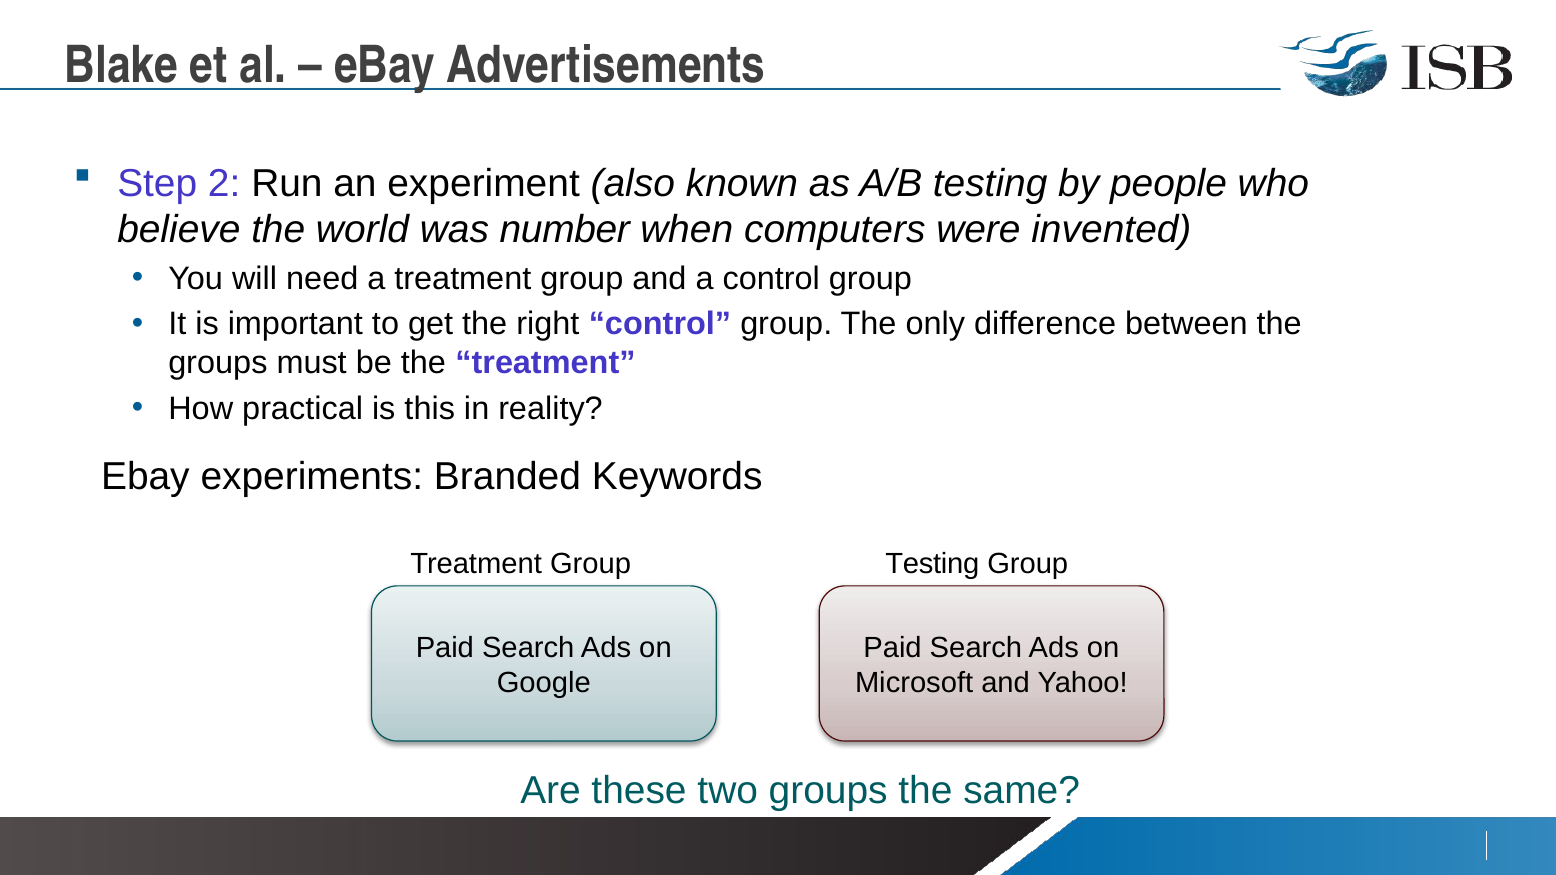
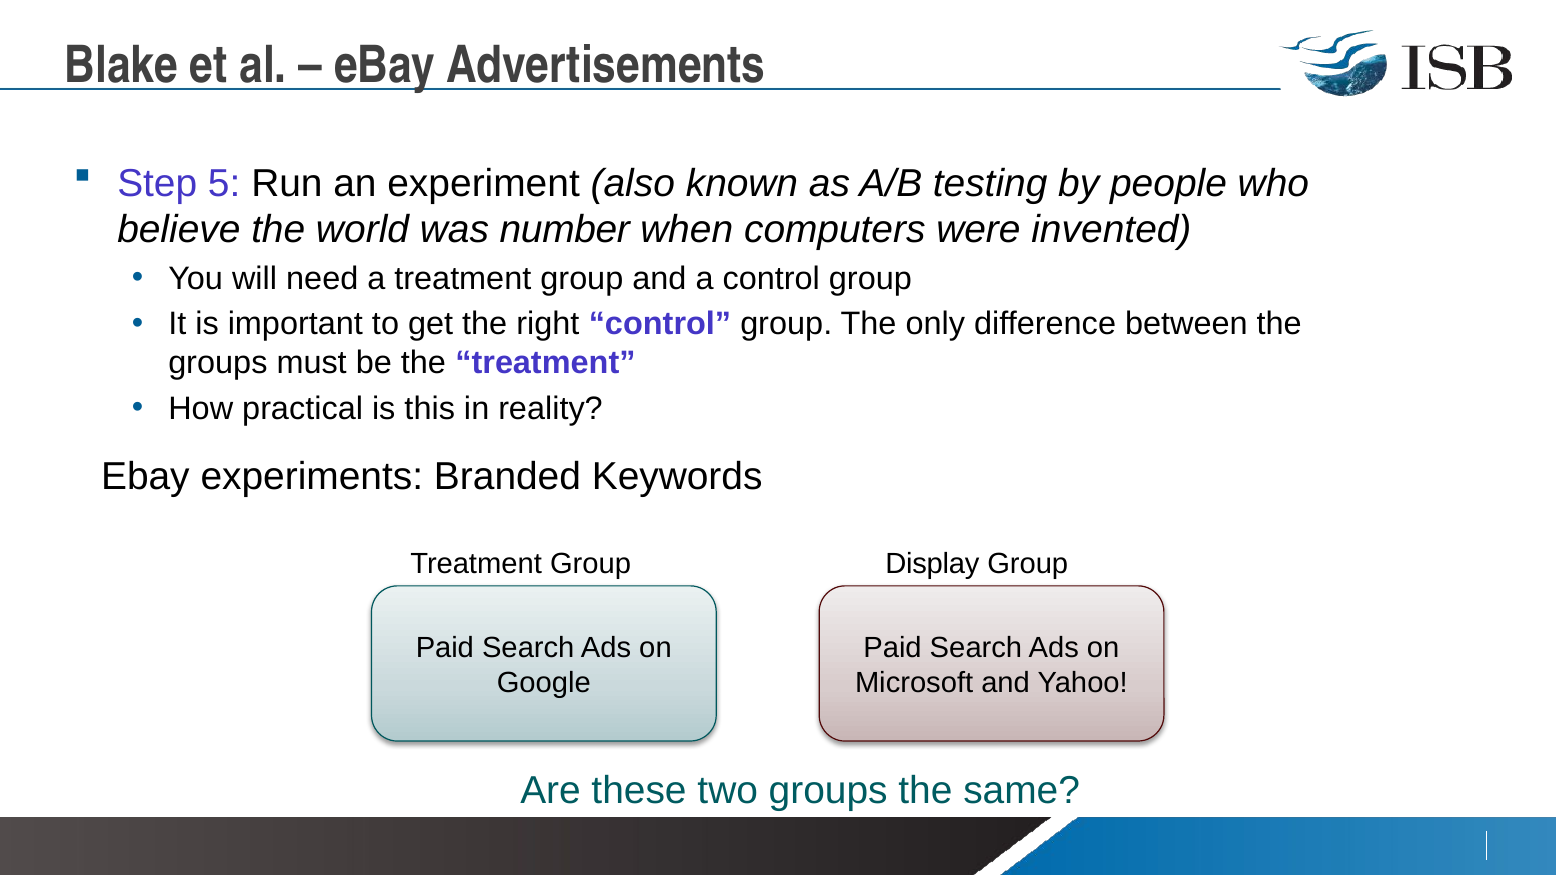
2: 2 -> 5 (224, 183)
Group Testing: Testing -> Display (932, 564)
